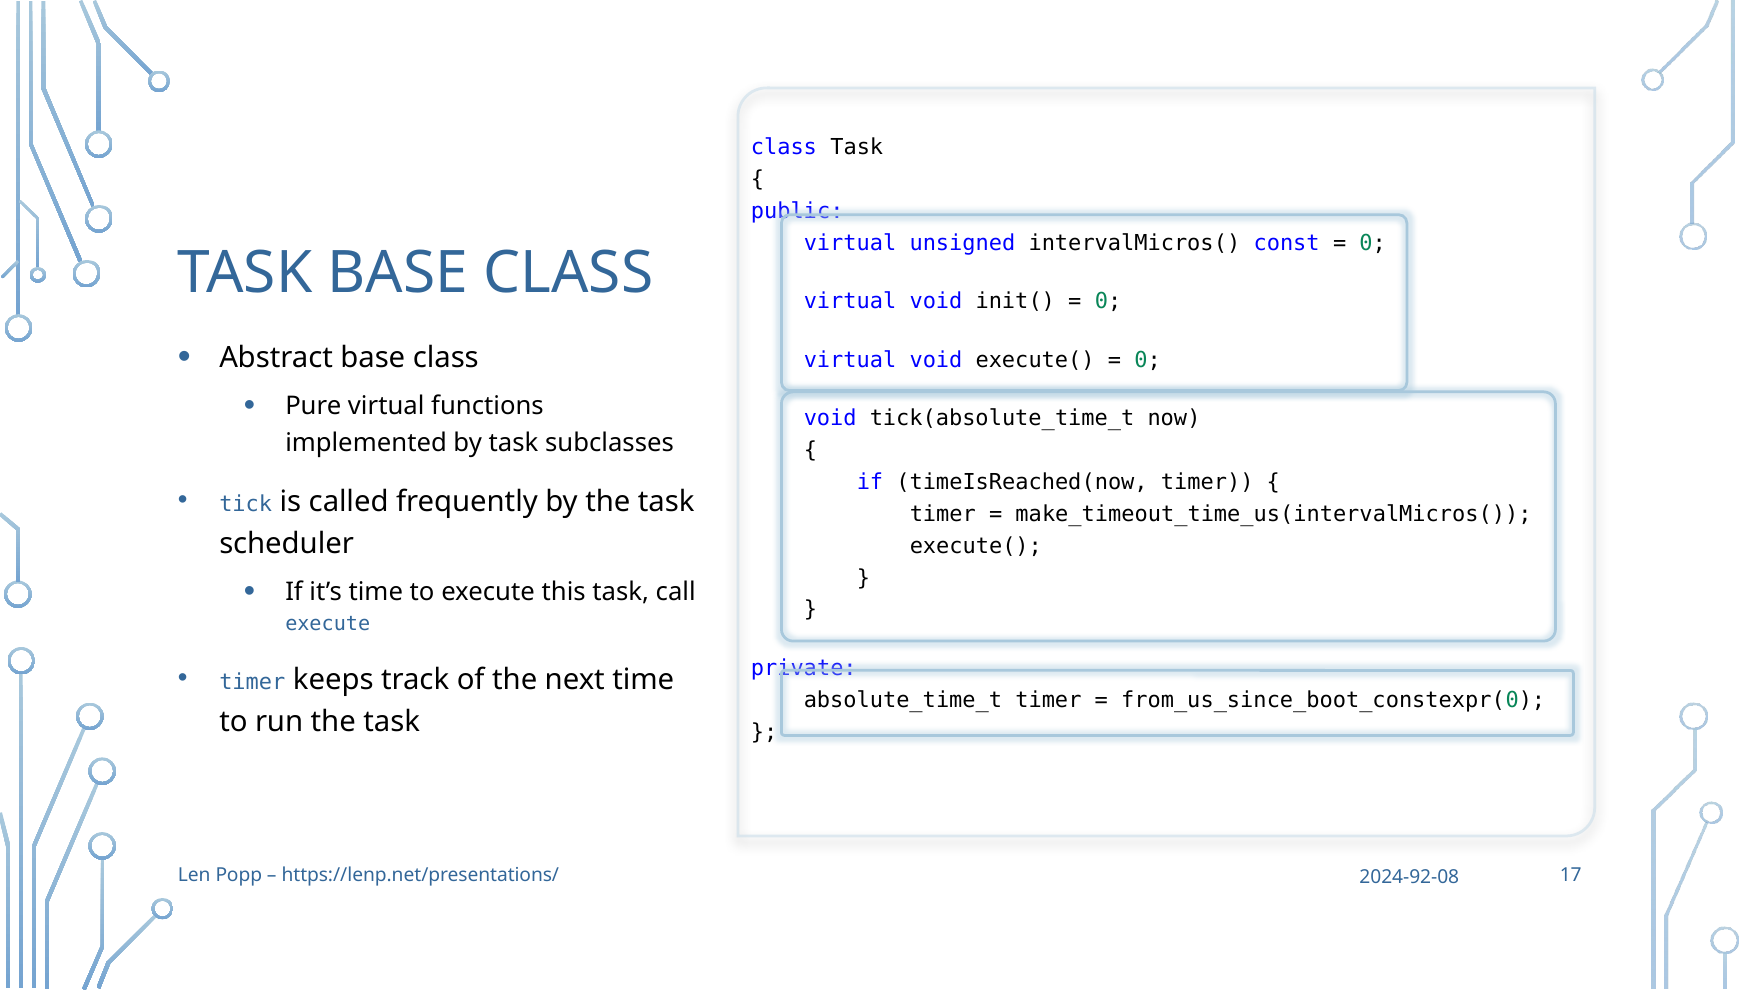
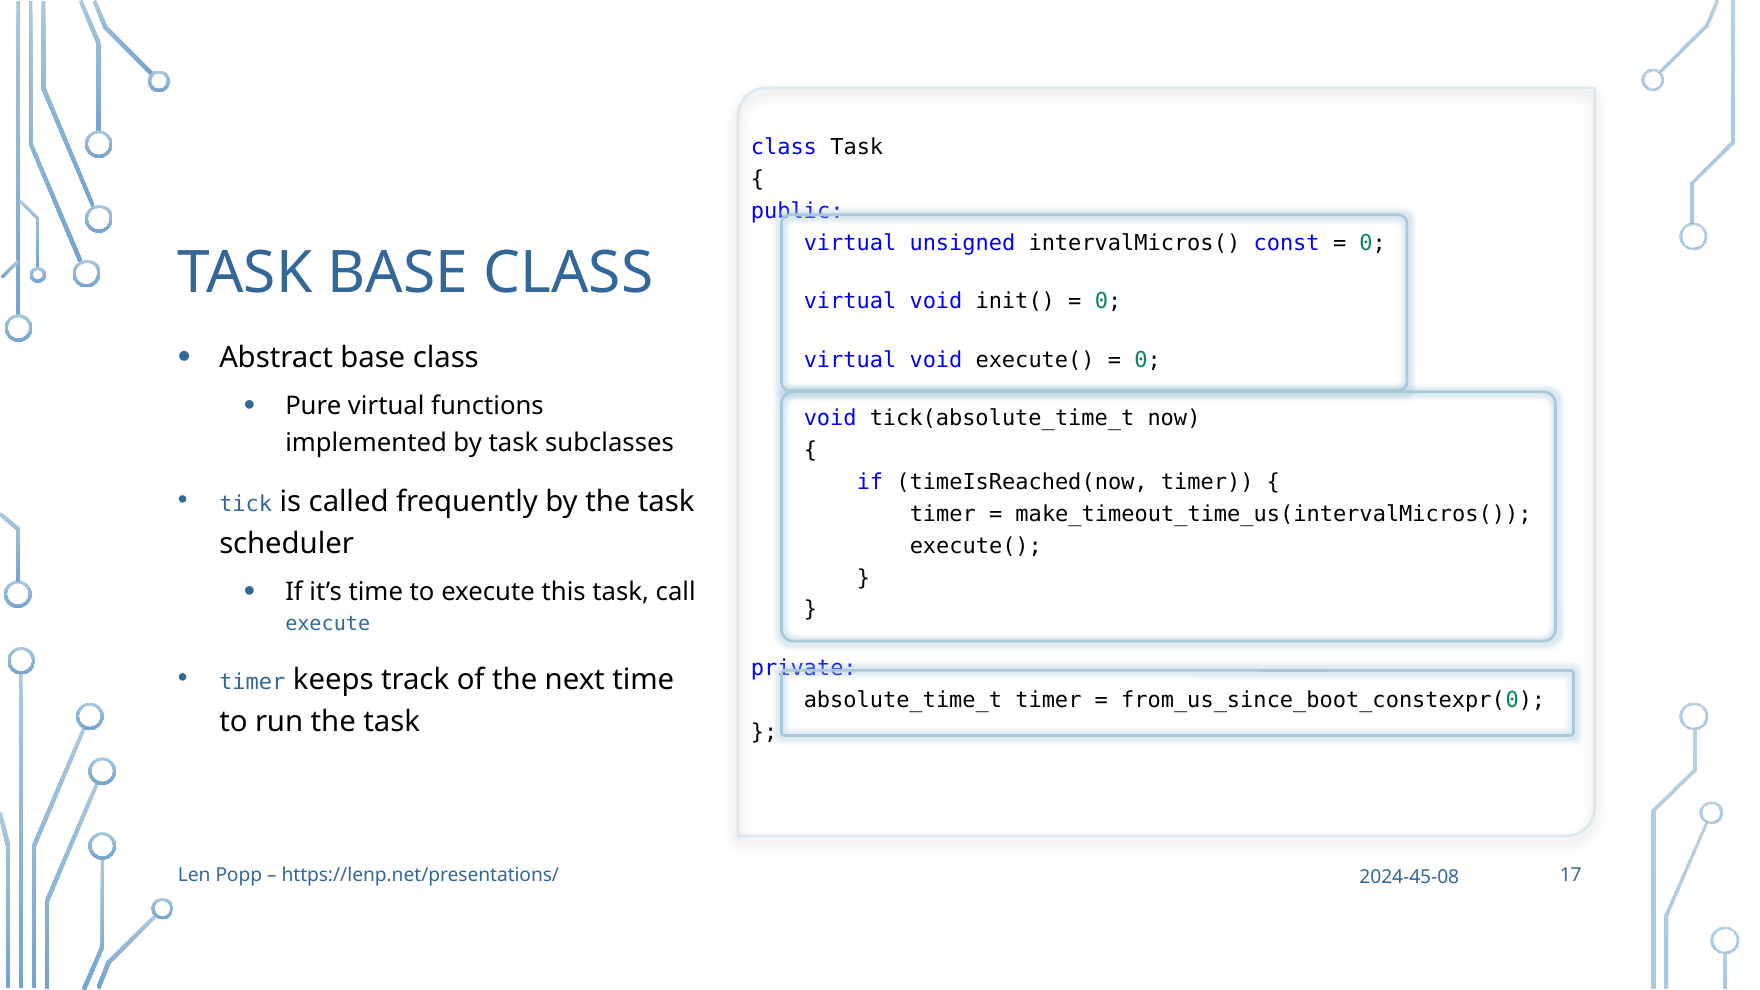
2024-92-08: 2024-92-08 -> 2024-45-08 (1409, 877)
